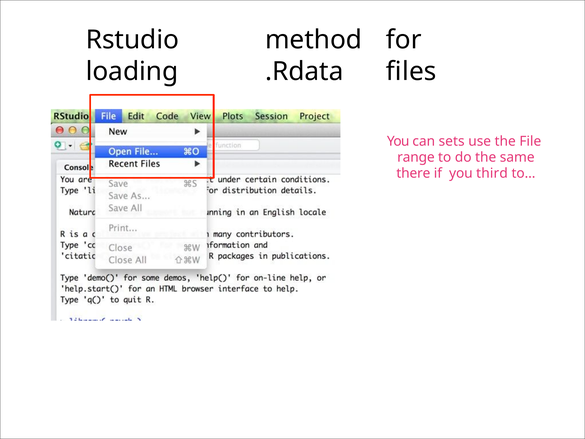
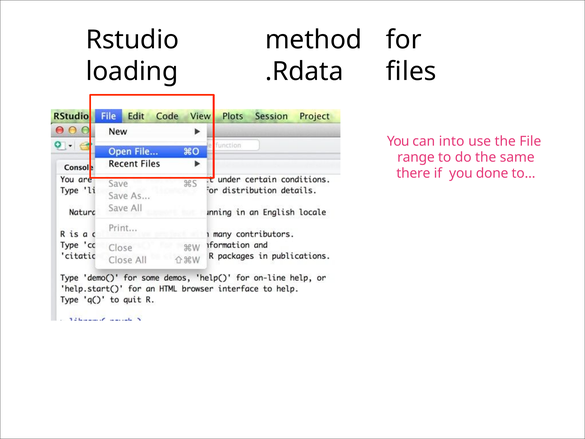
sets: sets -> into (452, 141)
third: third -> done (492, 173)
